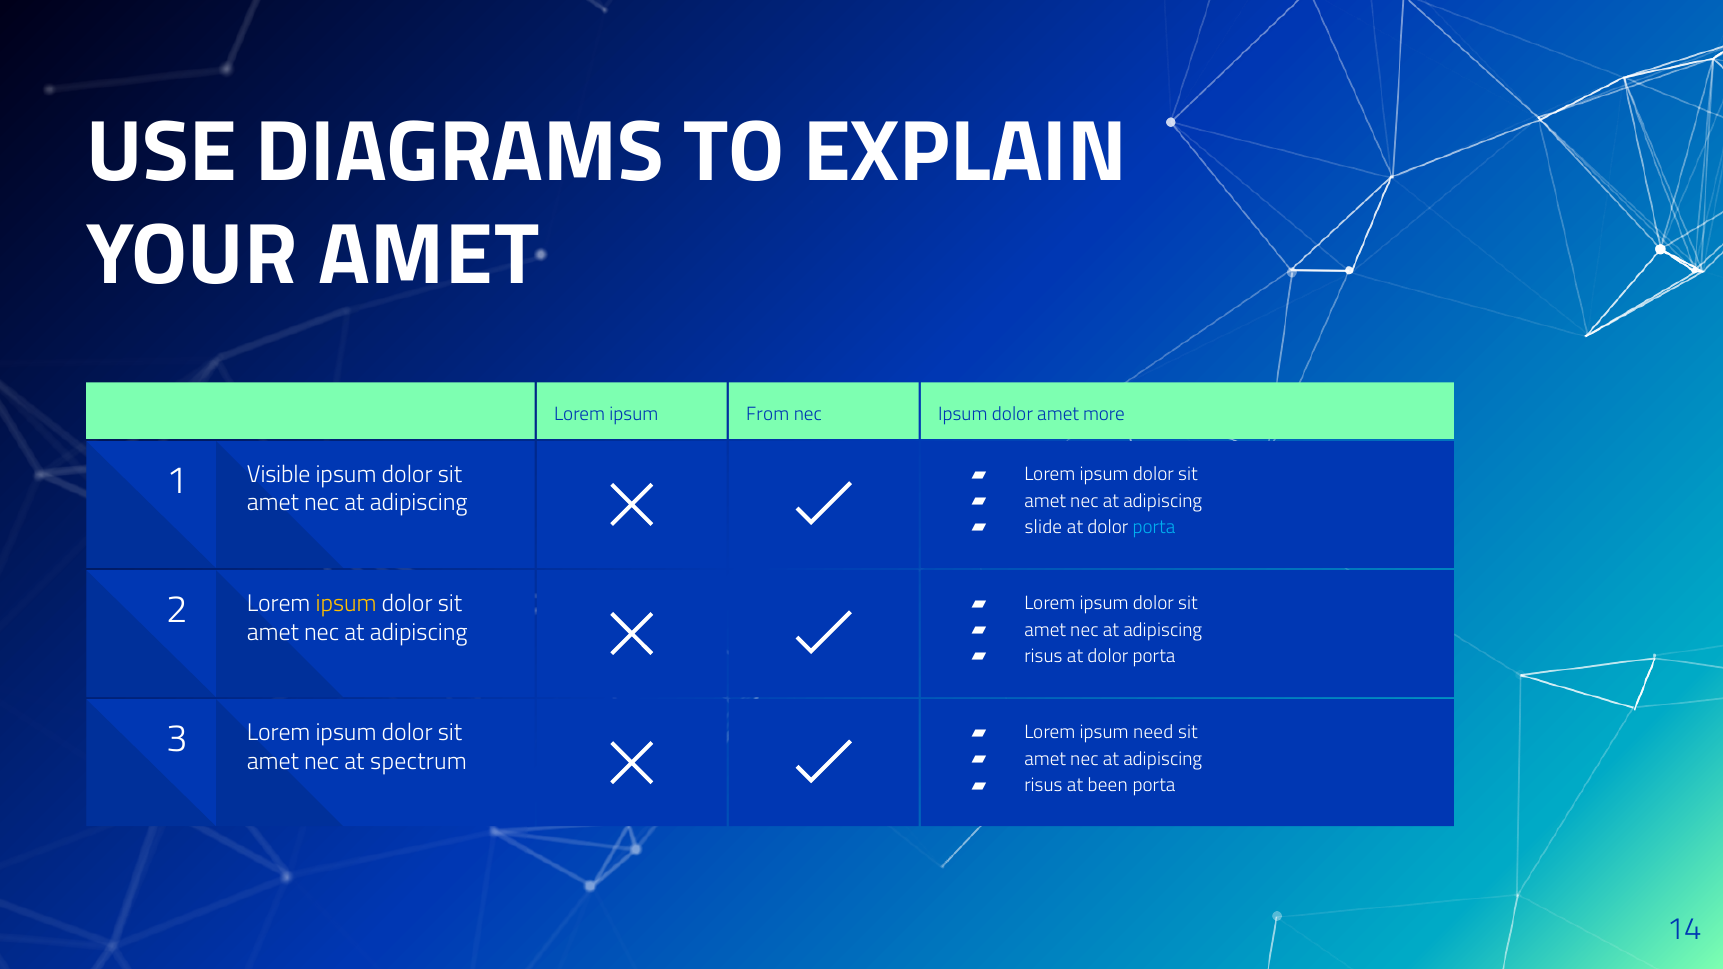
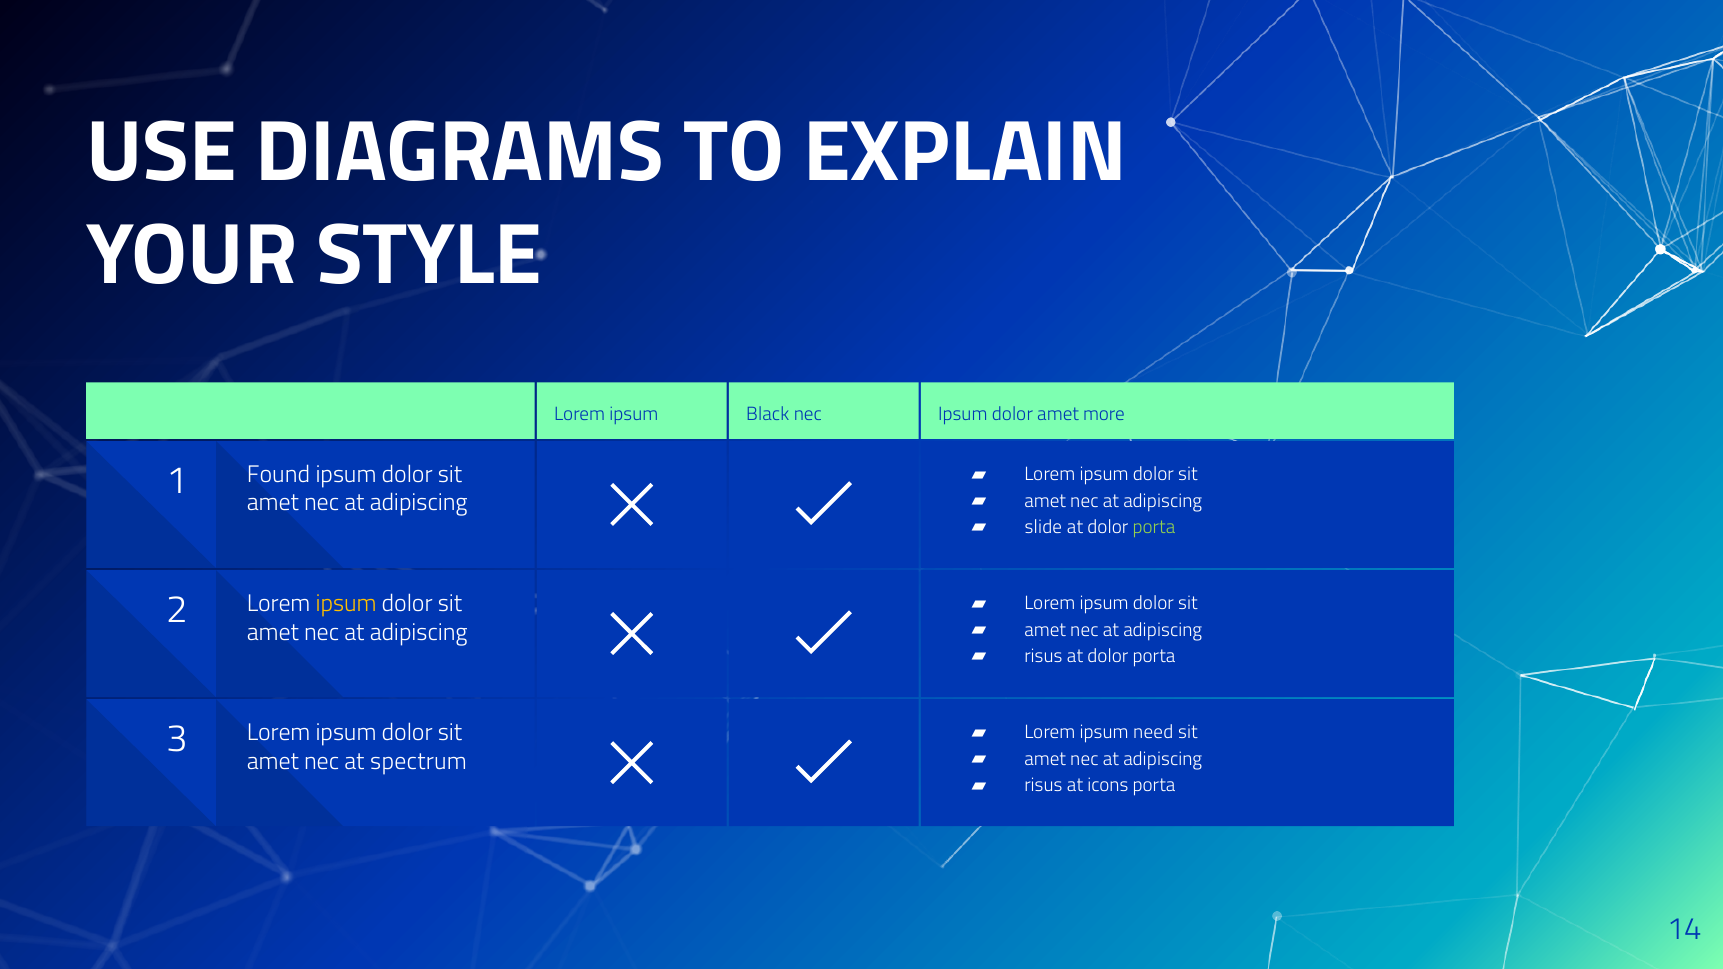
YOUR AMET: AMET -> STYLE (429, 255)
From: From -> Black (768, 414)
Visible: Visible -> Found (279, 474)
porta colour: light blue -> light green (1154, 527)
been: been -> icons (1108, 785)
